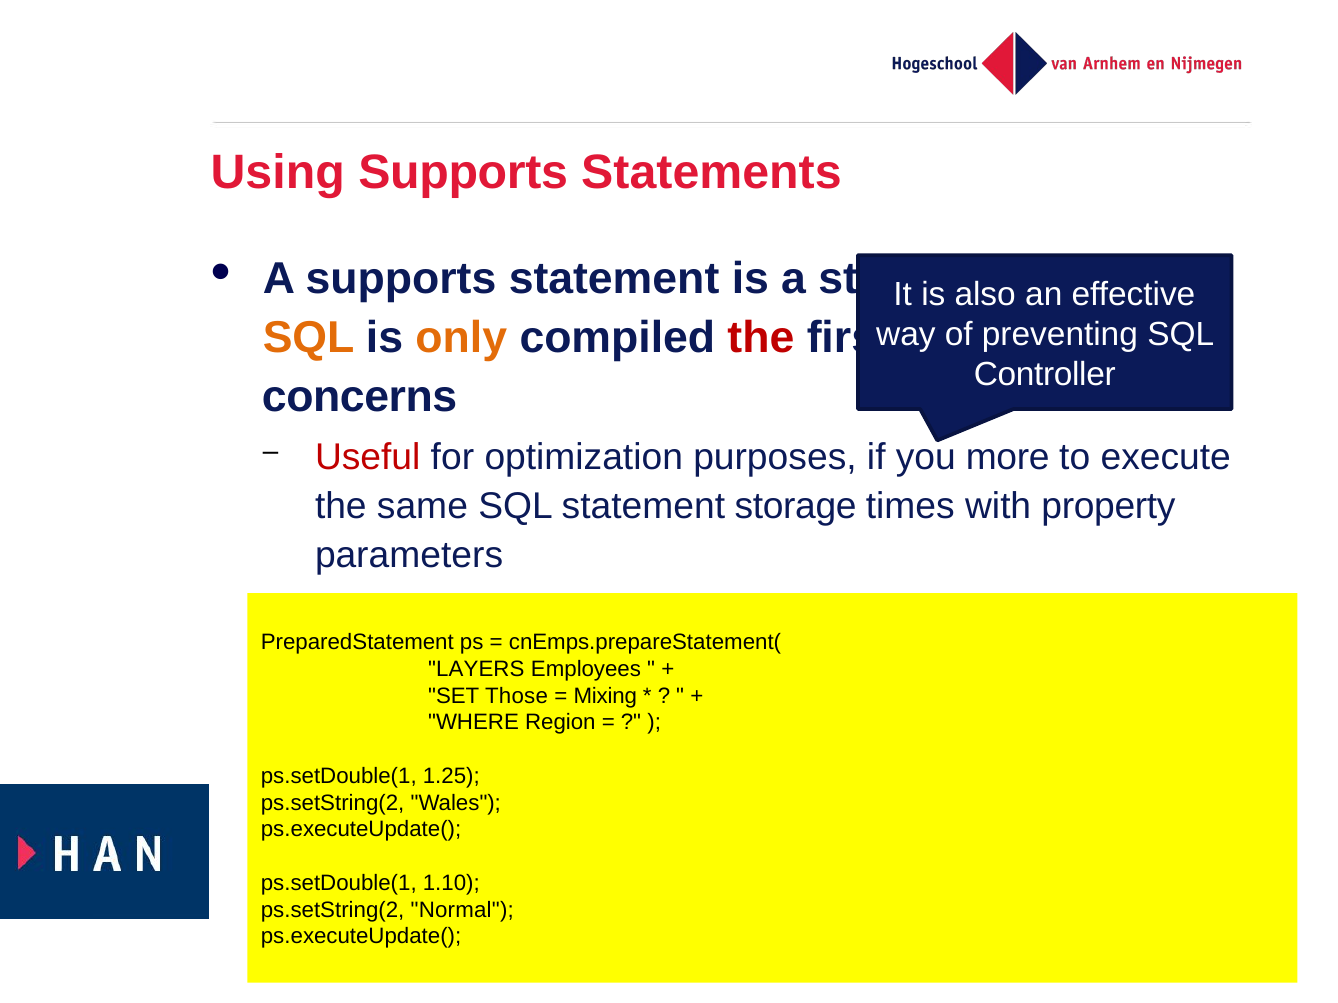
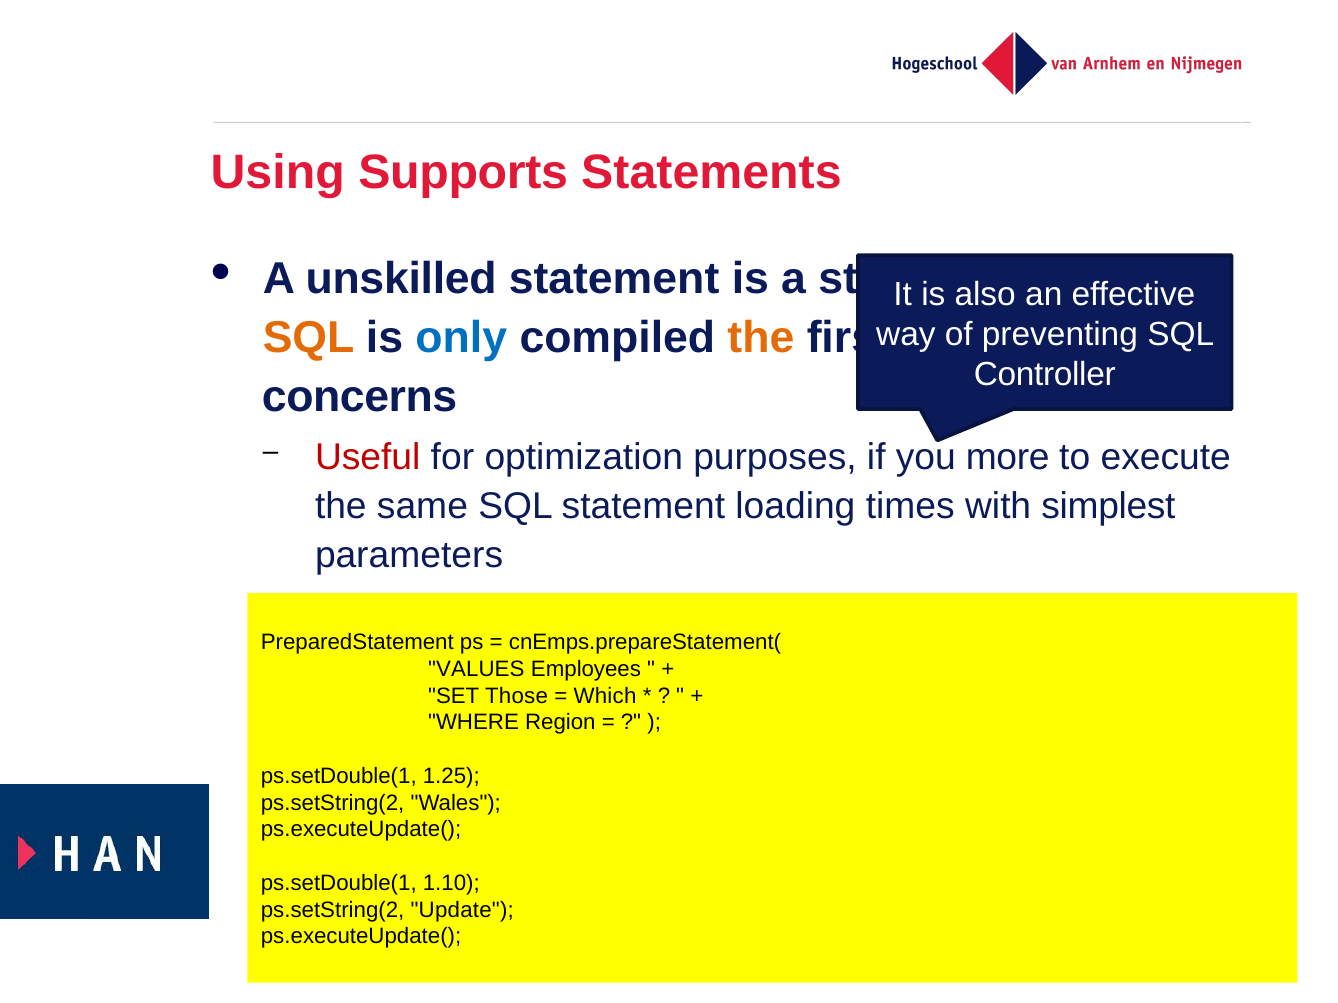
A supports: supports -> unskilled (401, 279)
only colour: orange -> blue (461, 338)
the colour: red -> orange (761, 338)
storage: storage -> loading (795, 506)
property: property -> simplest (1108, 506)
LAYERS: LAYERS -> VALUES (476, 669)
Mixing: Mixing -> Which (605, 696)
Normal: Normal -> Update (462, 910)
